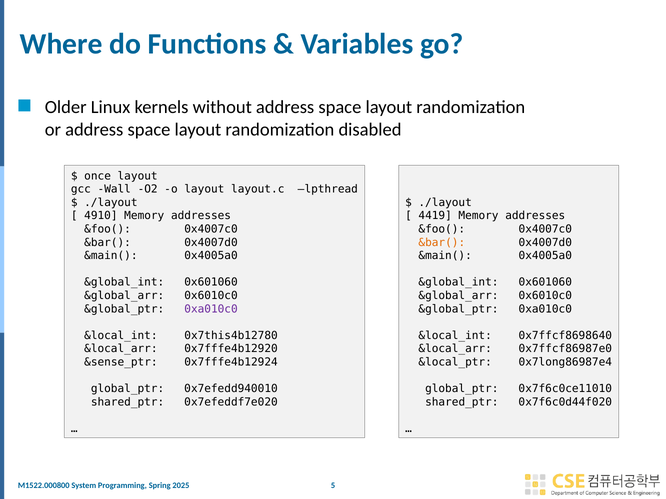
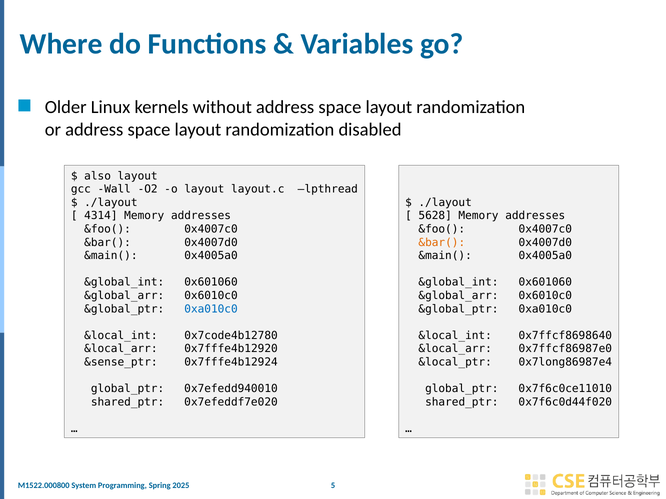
once: once -> also (98, 176)
4910: 4910 -> 4314 (101, 216)
4419: 4419 -> 5628 (435, 216)
0xa010c0 colour: purple -> blue (211, 309)
0x7this4b12780: 0x7this4b12780 -> 0x7code4b12780 (231, 336)
